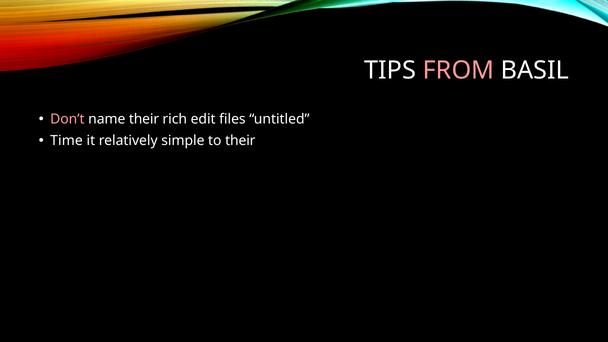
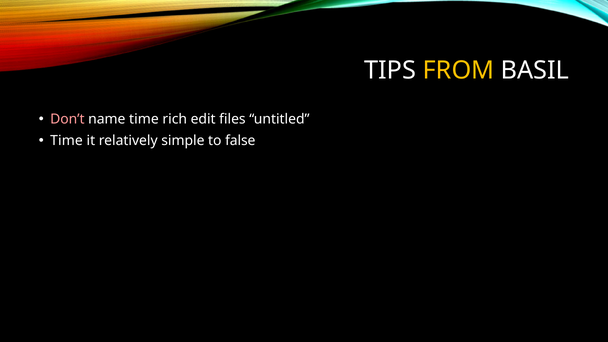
FROM colour: pink -> yellow (458, 70)
name their: their -> time (144, 119)
to their: their -> false (240, 141)
